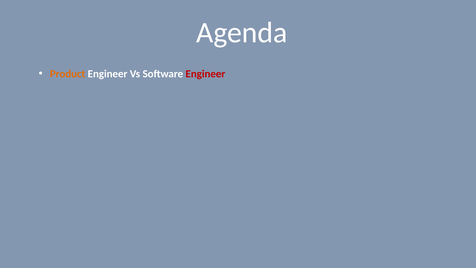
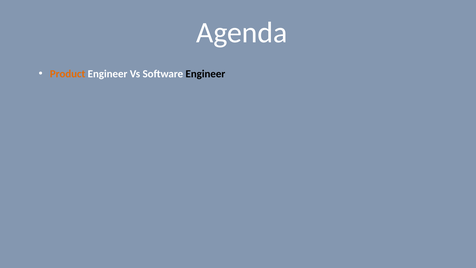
Engineer colour: red -> black (205, 74)
